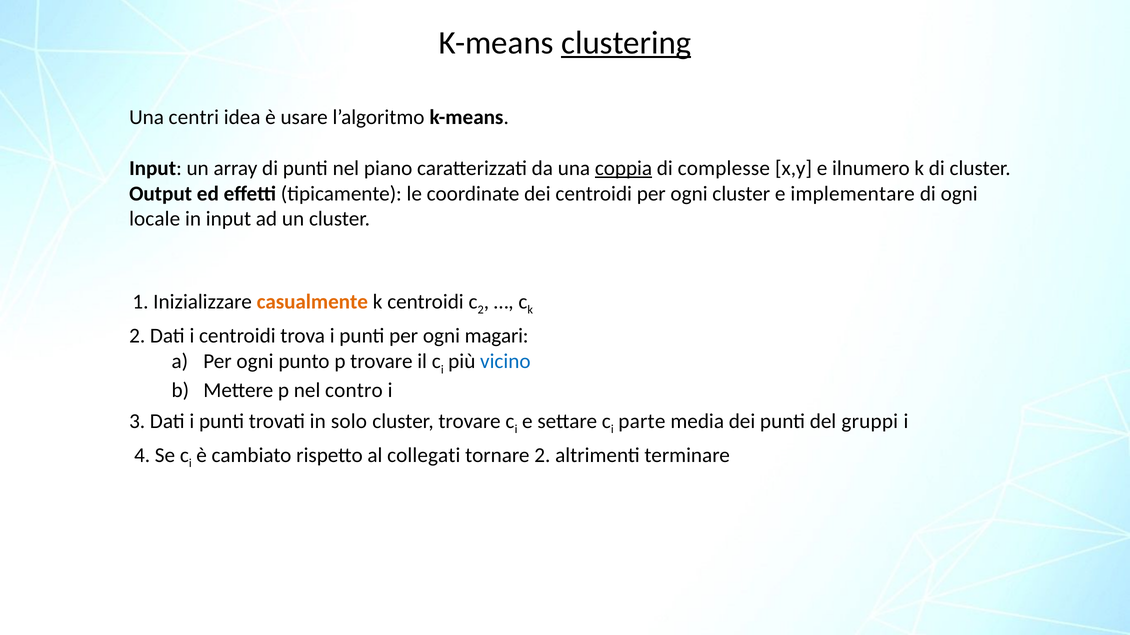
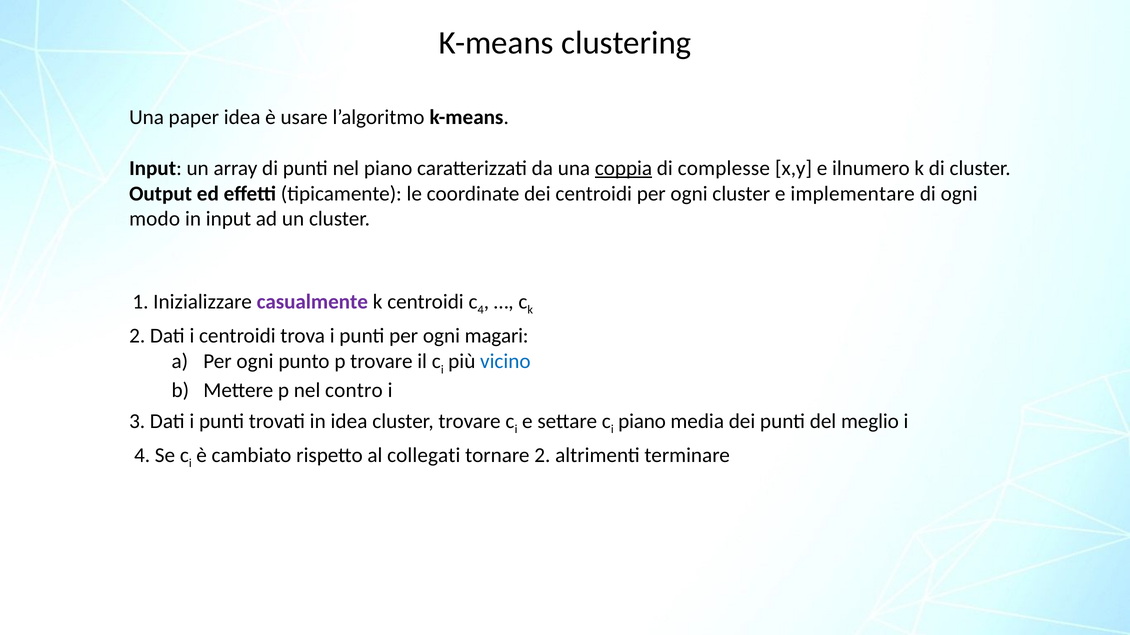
clustering underline: present -> none (626, 43)
centri: centri -> paper (194, 117)
locale: locale -> modo (155, 219)
casualmente colour: orange -> purple (312, 302)
2: 2 -> 4 (481, 310)
in solo: solo -> idea (349, 421)
i parte: parte -> piano (642, 421)
gruppi: gruppi -> meglio (870, 421)
